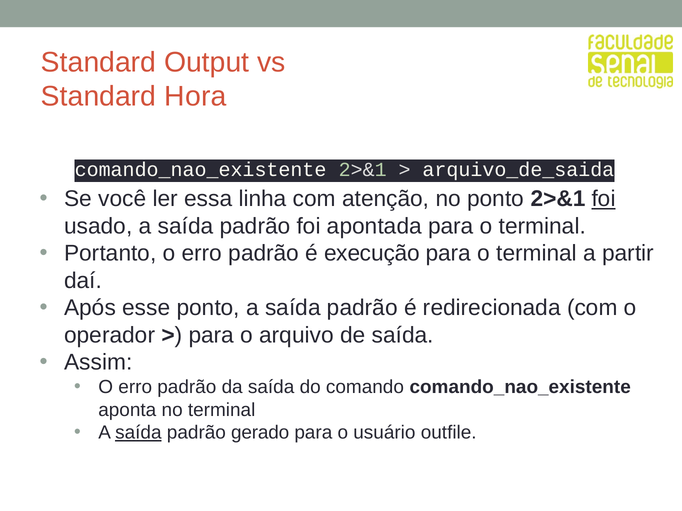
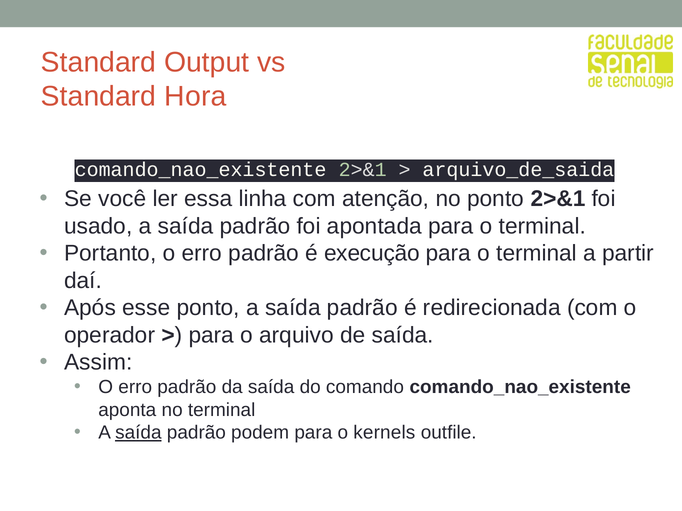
foi underline: present -> none (604, 199)
gerado: gerado -> podem (260, 433)
usuário: usuário -> kernels (384, 433)
